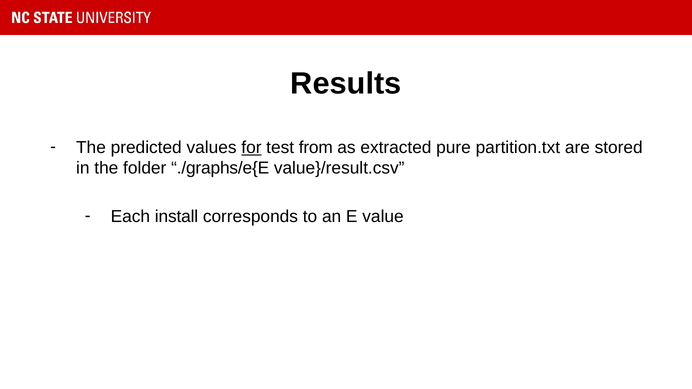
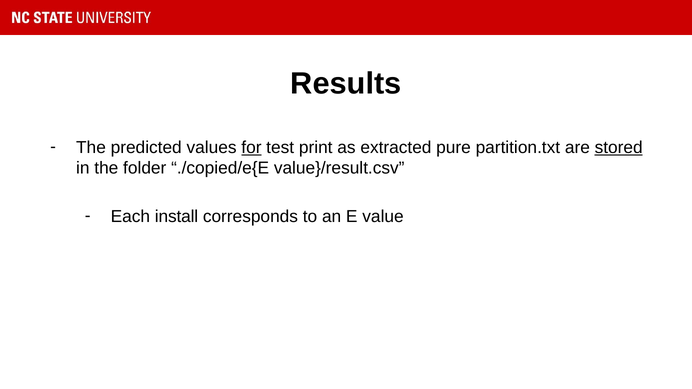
from: from -> print (316, 148)
stored underline: none -> present (619, 148)
./graphs/e{E: ./graphs/e{E -> ./copied/e{E (220, 168)
